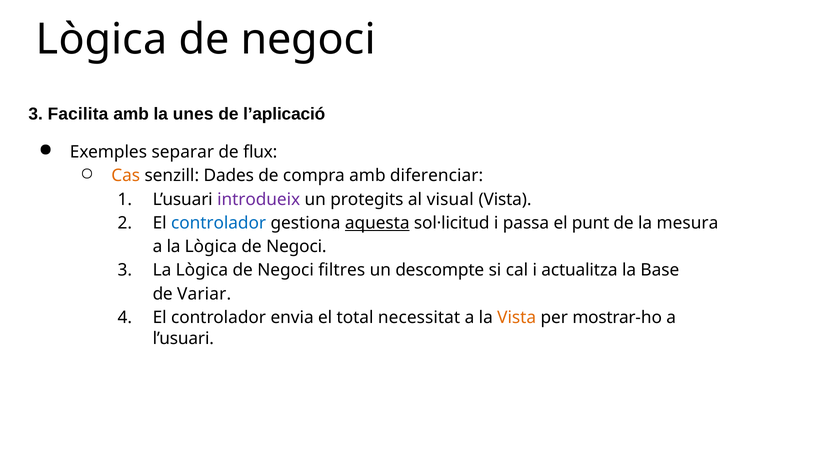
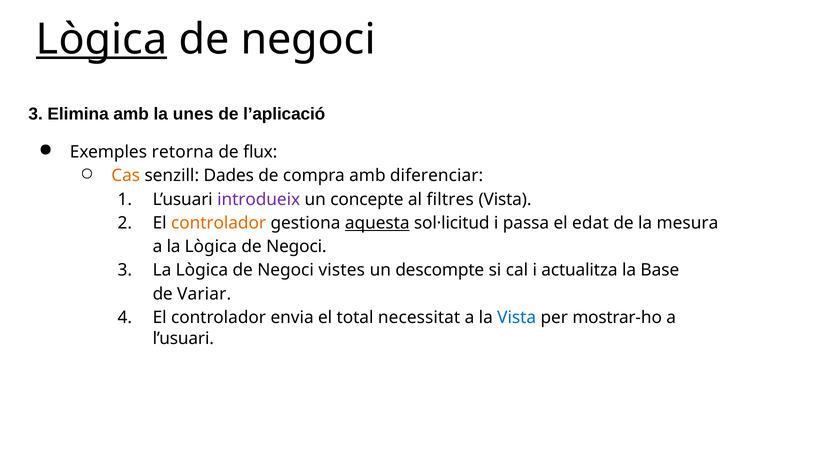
Lògica underline: none -> present (102, 39)
Facilita: Facilita -> Elimina (78, 114)
separar: separar -> retorna (183, 152)
protegits: protegits -> concepte (367, 199)
visual: visual -> filtres (450, 199)
controlador colour: blue -> orange (219, 223)
punt: punt -> edat (590, 223)
filtres: filtres -> vistes (342, 270)
Vista colour: orange -> blue (517, 318)
